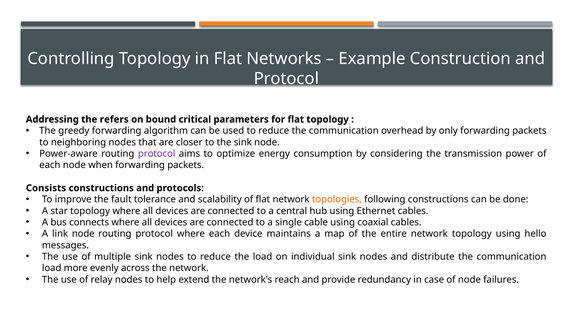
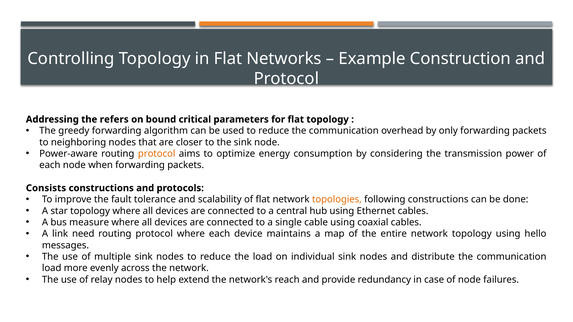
protocol colour: purple -> orange (157, 154)
connects: connects -> measure (89, 223)
link node: node -> need (83, 234)
